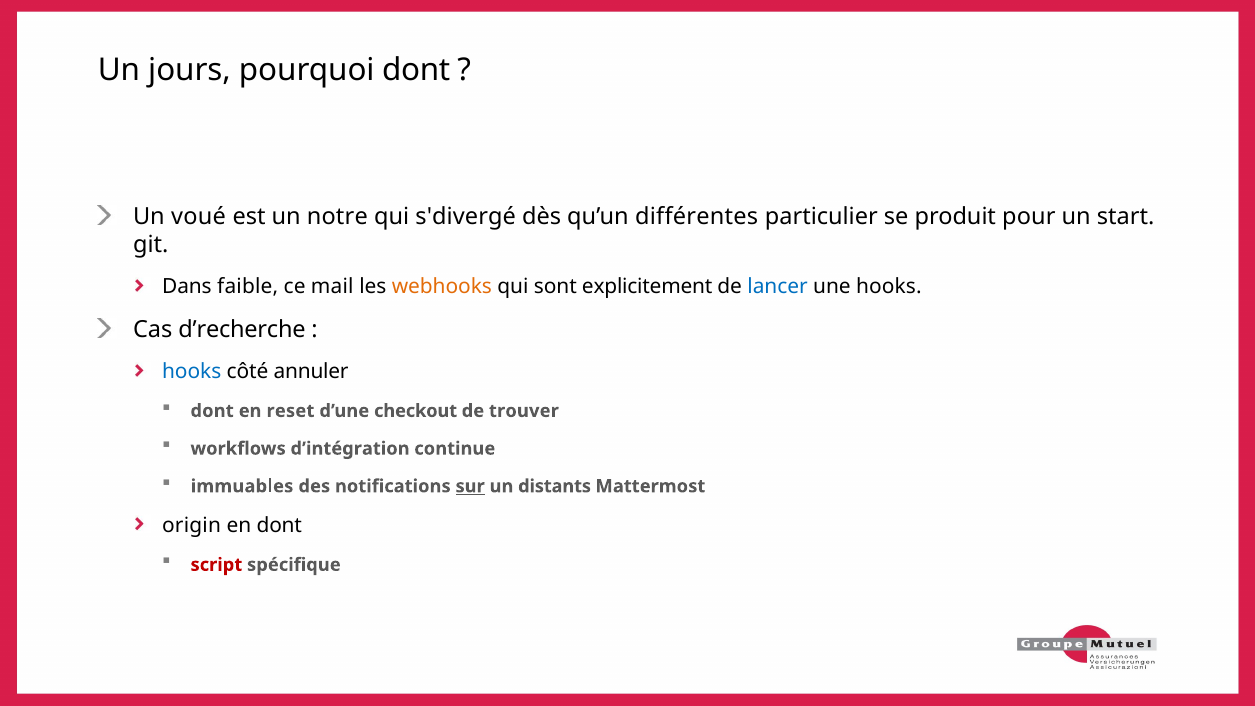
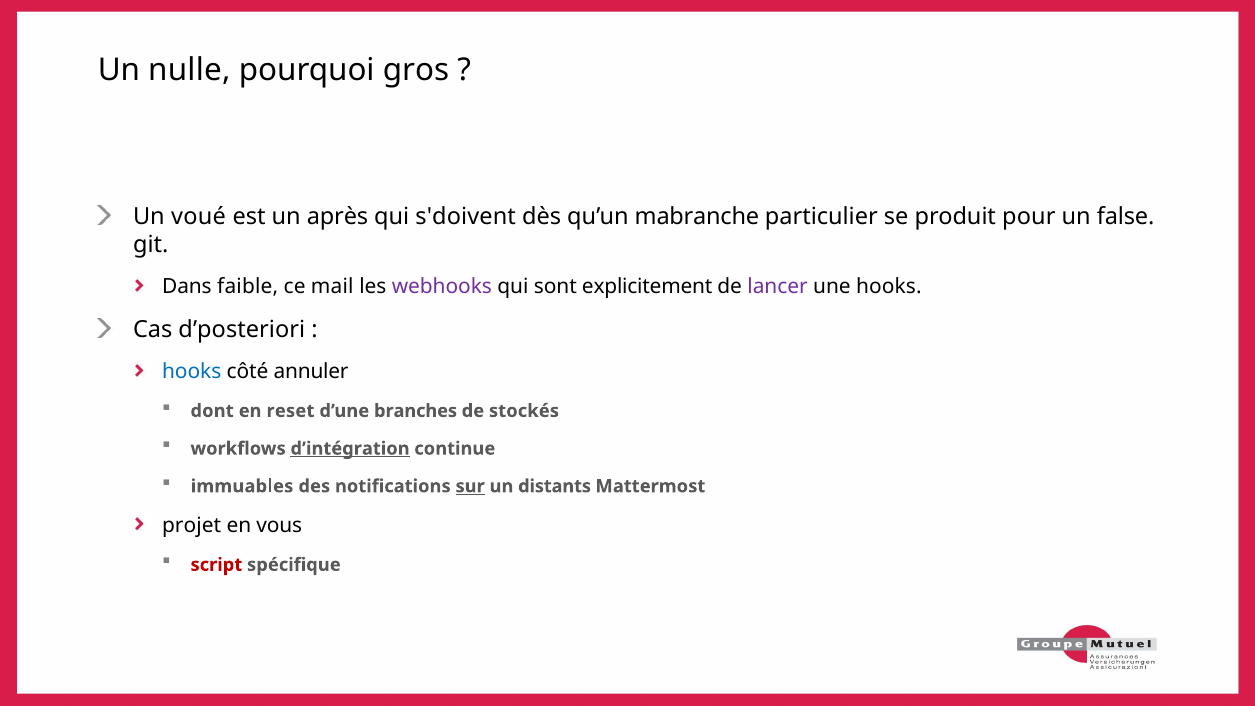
jours: jours -> nulle (189, 70)
pourquoi dont: dont -> gros (416, 70)
notre: notre -> après (337, 217)
s'divergé: s'divergé -> s'doivent (466, 217)
différentes: différentes -> mabranche (697, 217)
start: start -> false (1126, 217)
webhooks colour: orange -> purple (442, 287)
lancer colour: blue -> purple (778, 287)
d’recherche: d’recherche -> d’posteriori (242, 330)
checkout: checkout -> branches (416, 411)
trouver: trouver -> stockés (524, 411)
d’intégration underline: none -> present (350, 449)
origin: origin -> projet (192, 526)
en dont: dont -> vous (279, 526)
